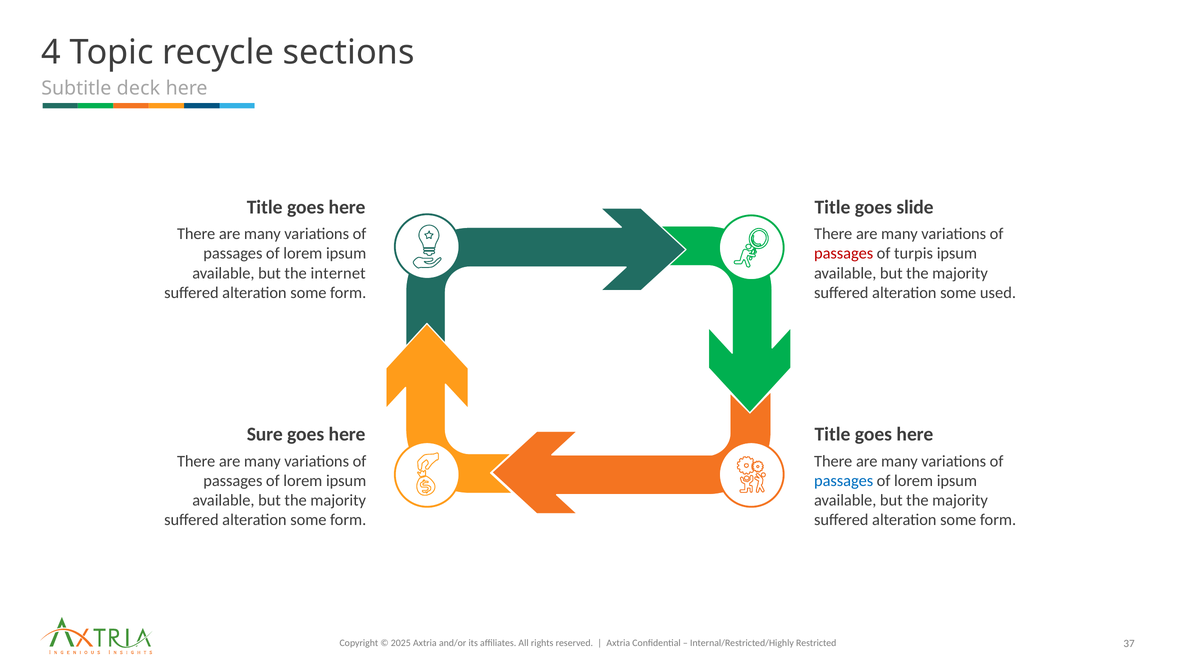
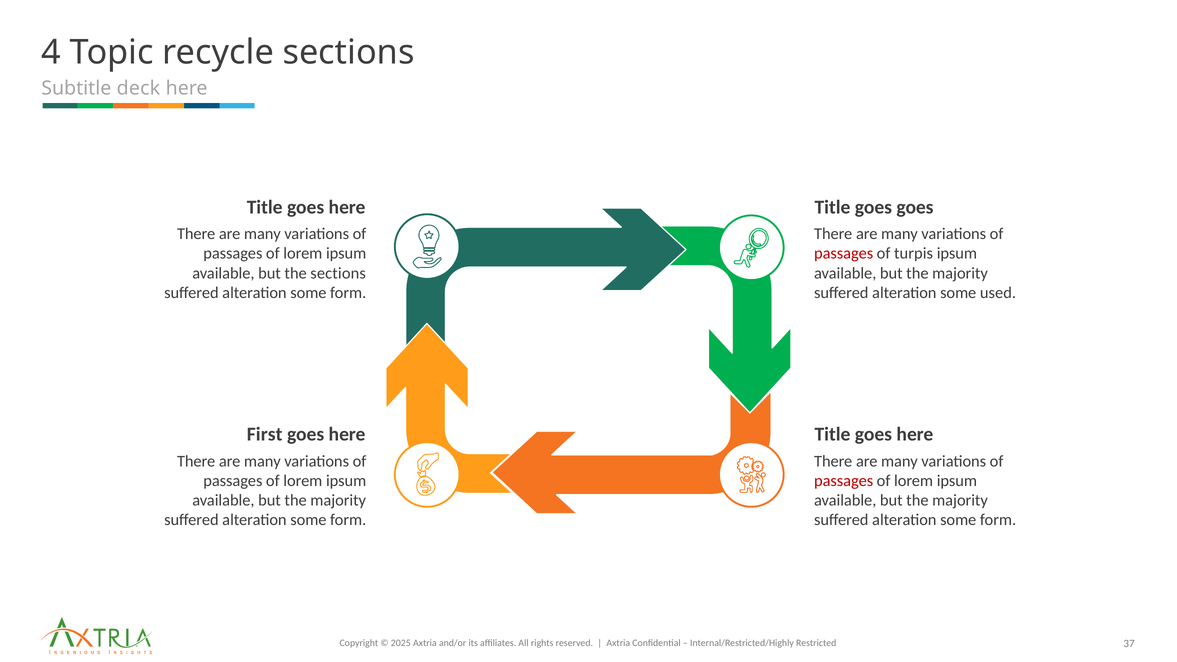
goes slide: slide -> goes (915, 207)
the internet: internet -> sections (338, 273)
Sure: Sure -> First (265, 435)
passages colour: blue -> red (844, 481)
